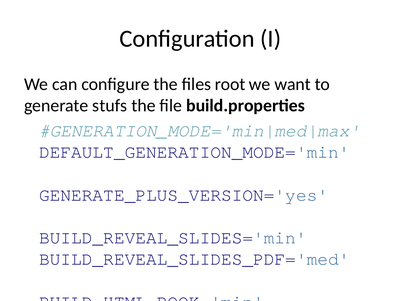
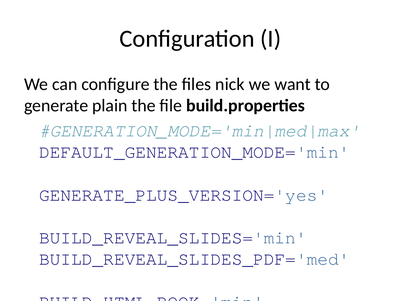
root: root -> nick (230, 84)
stufs: stufs -> plain (110, 106)
